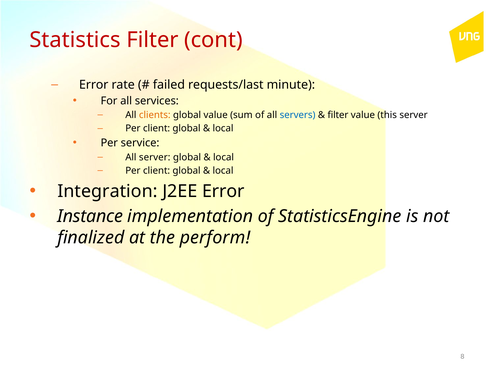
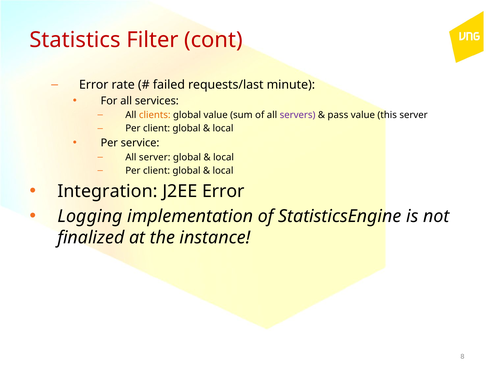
servers colour: blue -> purple (298, 115)
filter: filter -> pass (338, 115)
Instance: Instance -> Logging (90, 216)
perform: perform -> instance (215, 238)
